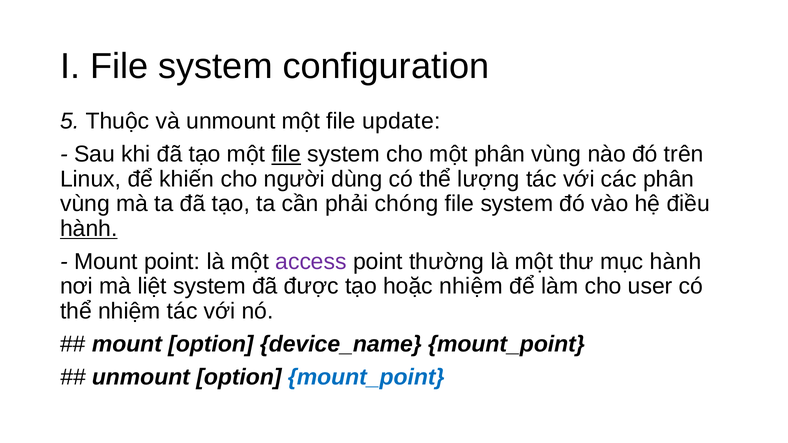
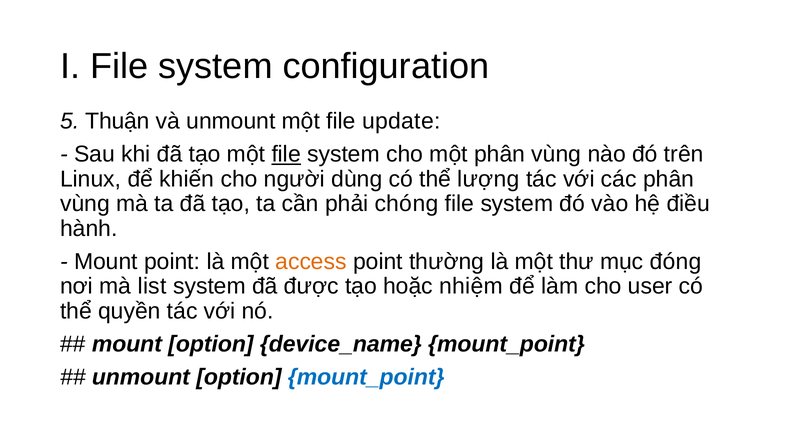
Thuộc: Thuộc -> Thuận (118, 121)
hành underline: present -> none (89, 229)
access colour: purple -> orange (311, 262)
mục hành: hành -> đóng (676, 262)
liệt: liệt -> list (152, 287)
thể nhiệm: nhiệm -> quyền (129, 311)
